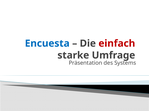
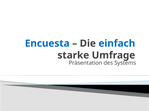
einfach colour: red -> blue (117, 44)
